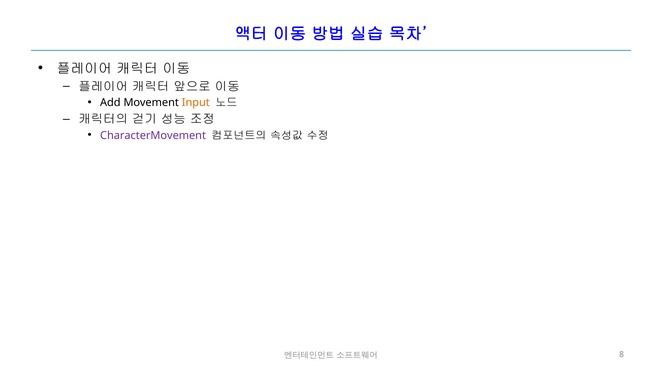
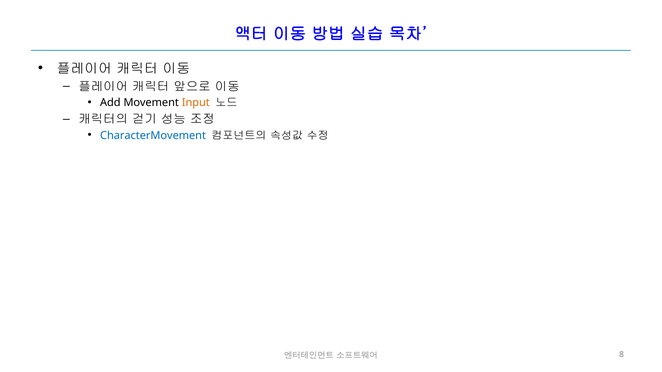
CharacterMovement colour: purple -> blue (153, 136)
